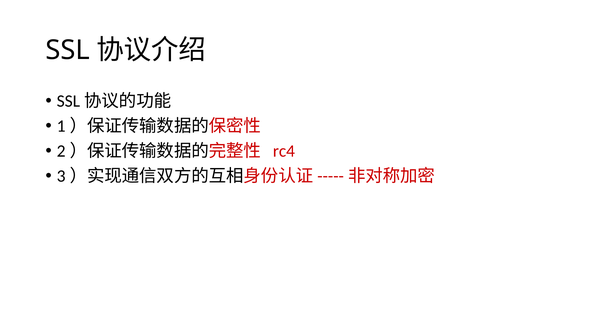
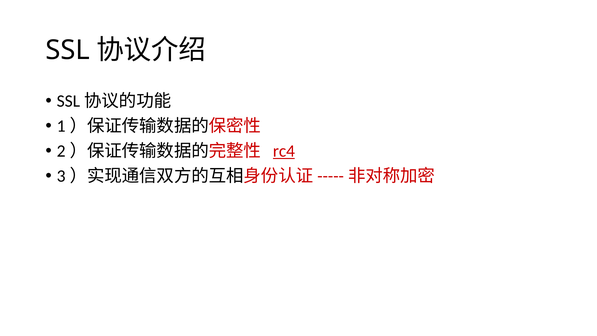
rc4 underline: none -> present (284, 151)
